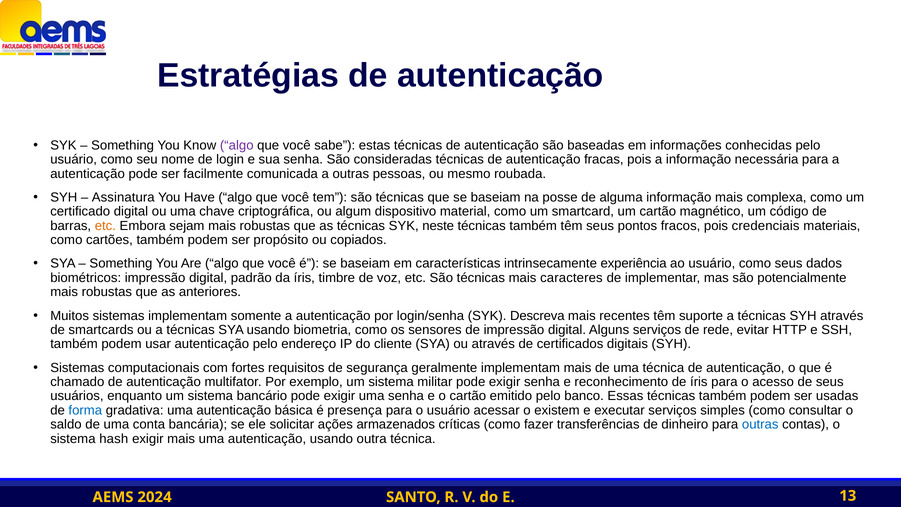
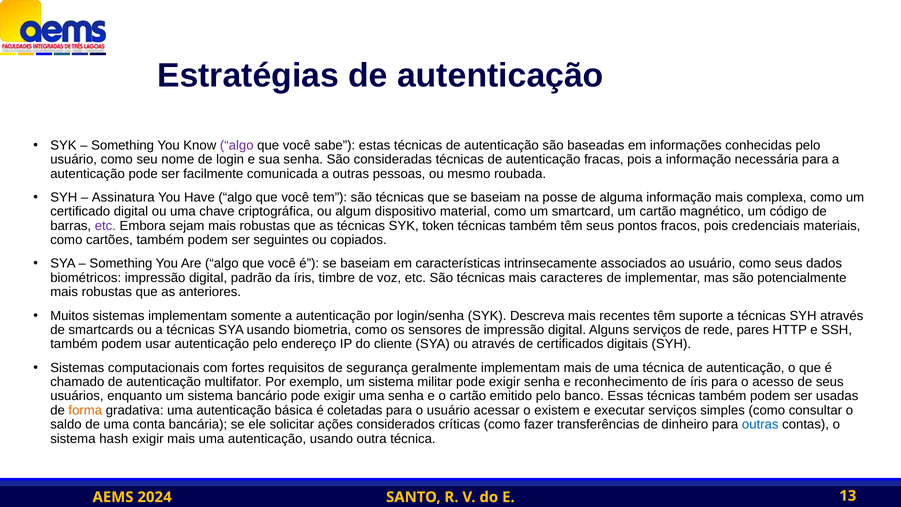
etc colour: orange -> purple (105, 226)
neste: neste -> token (438, 226)
propósito: propósito -> seguintes (281, 240)
experiência: experiência -> associados (634, 264)
evitar: evitar -> pares (753, 330)
forma colour: blue -> orange (85, 410)
presença: presença -> coletadas (355, 410)
armazenados: armazenados -> considerados (396, 424)
